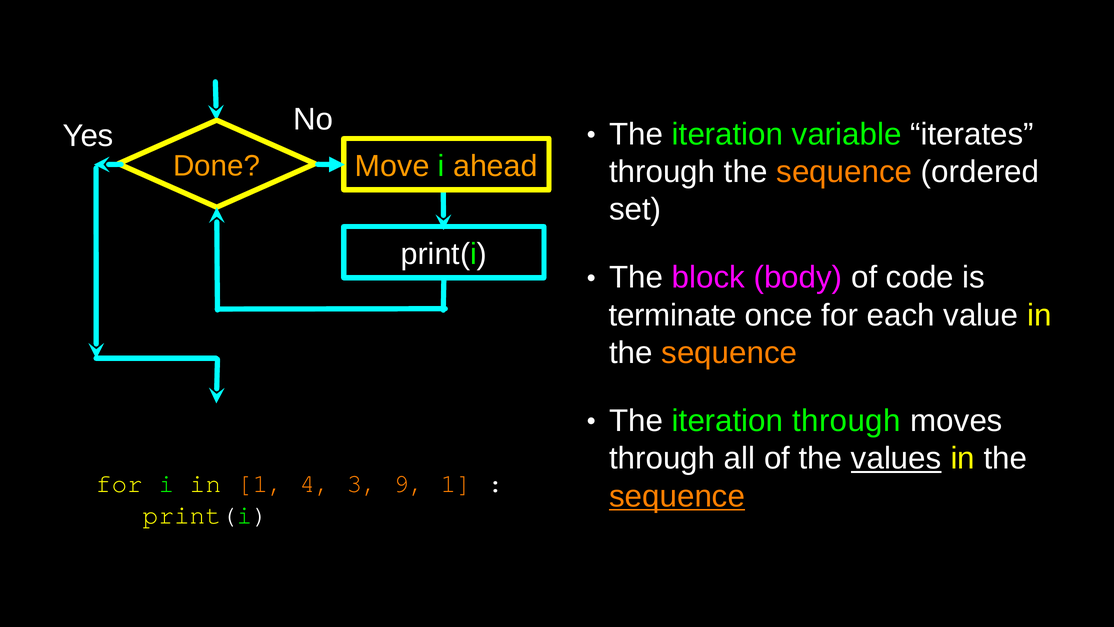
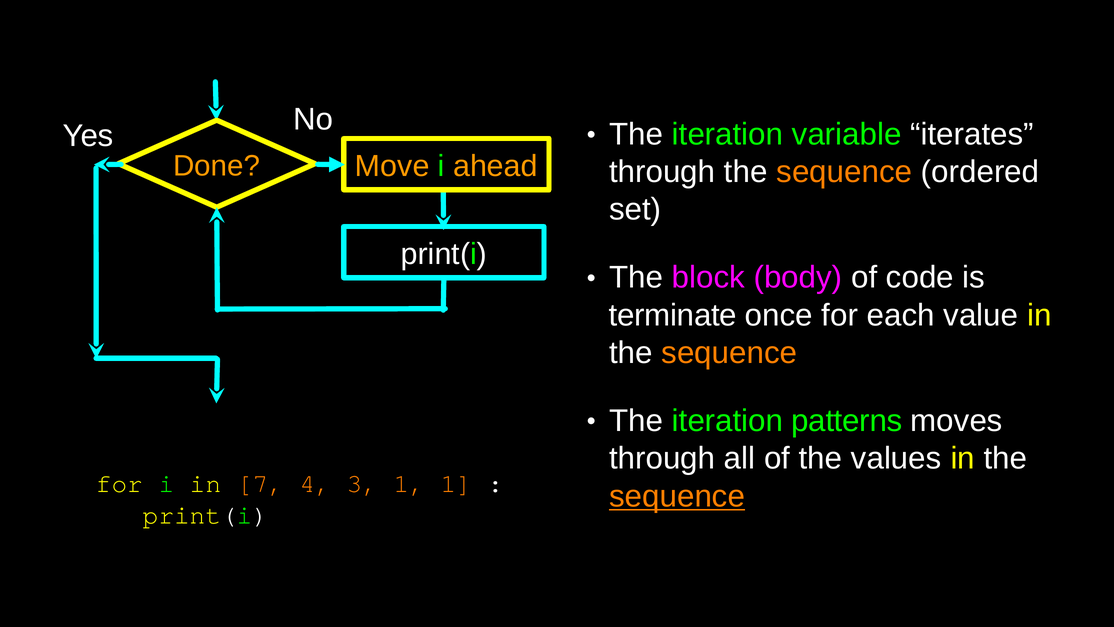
iteration through: through -> patterns (847, 421)
values underline: present -> none (896, 458)
in 1: 1 -> 7 (260, 484)
3 9: 9 -> 1 (409, 484)
